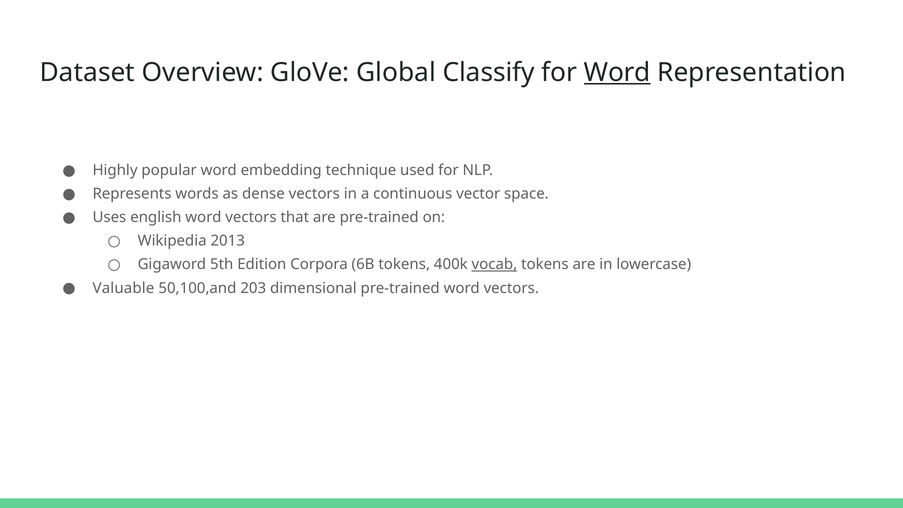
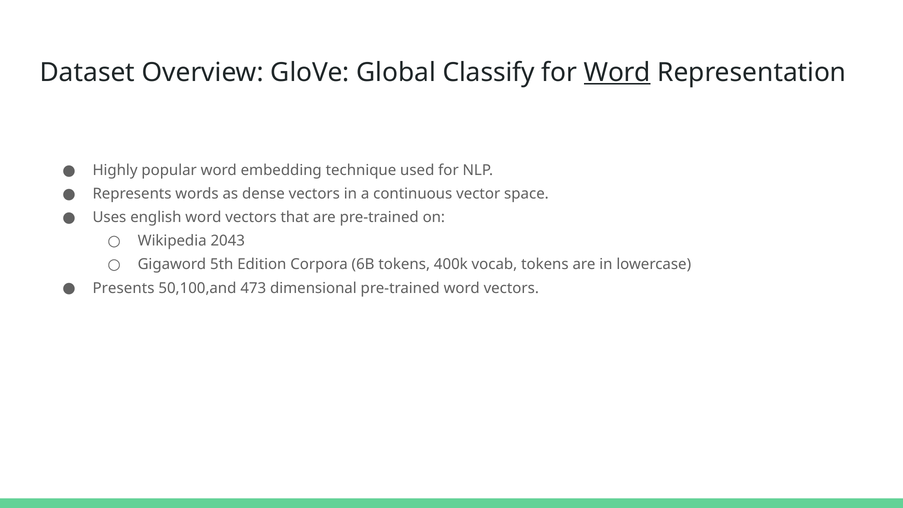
2013: 2013 -> 2043 (228, 241)
vocab underline: present -> none (494, 264)
Valuable: Valuable -> Presents (123, 288)
203: 203 -> 473 (253, 288)
